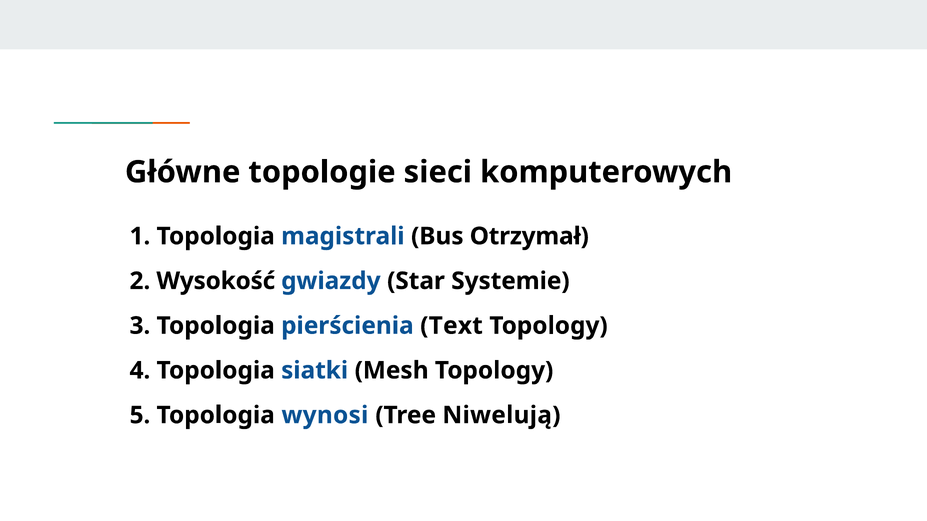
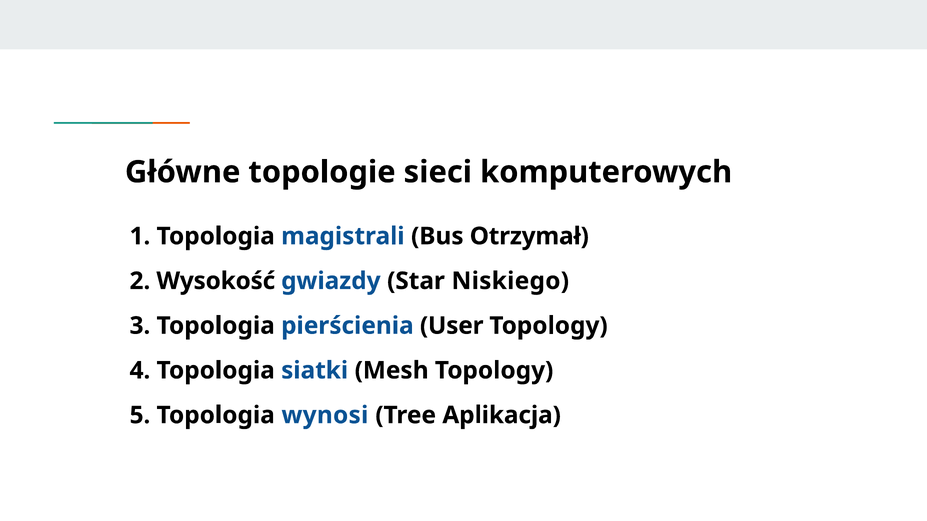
Systemie: Systemie -> Niskiego (510, 281)
Text: Text -> User (452, 326)
Niwelują: Niwelują -> Aplikacja (502, 416)
